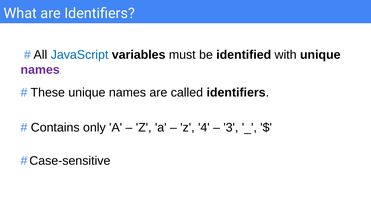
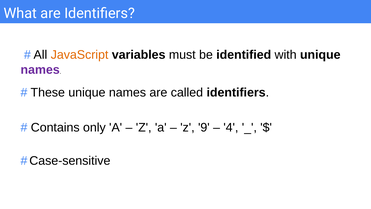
JavaScript colour: blue -> orange (80, 55)
4: 4 -> 9 (204, 127)
3: 3 -> 4 (231, 127)
